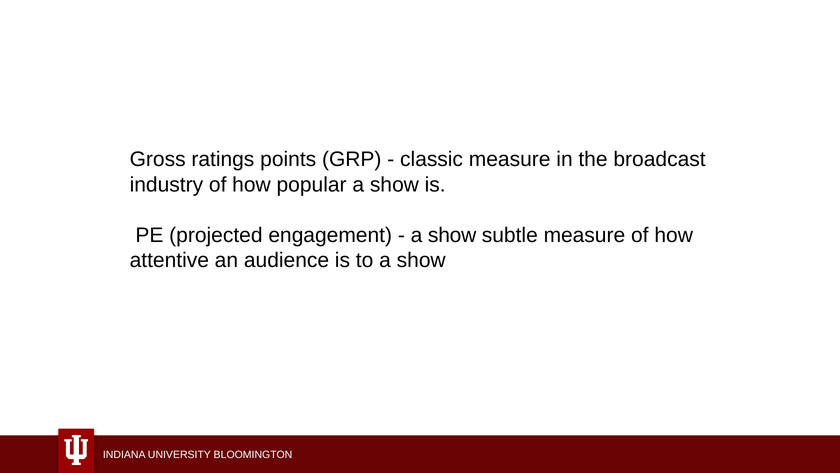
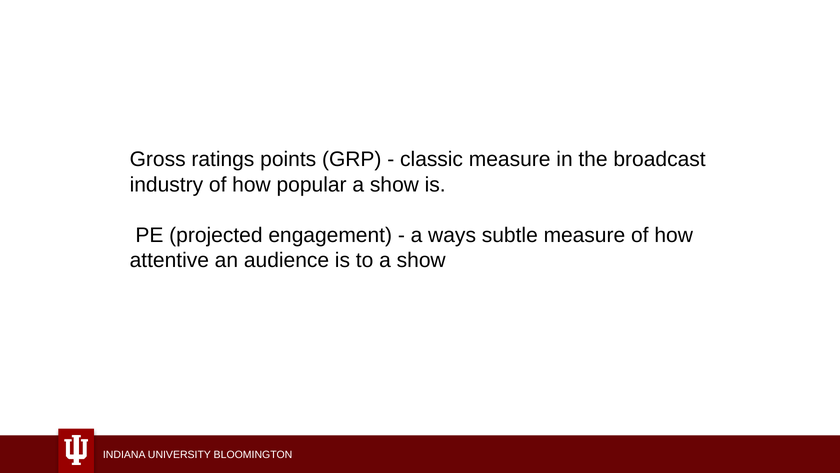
show: show -> ways (452, 235)
